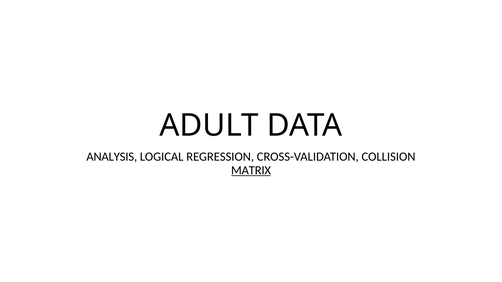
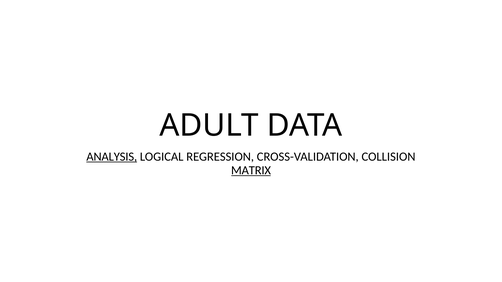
ANALYSIS underline: none -> present (112, 157)
